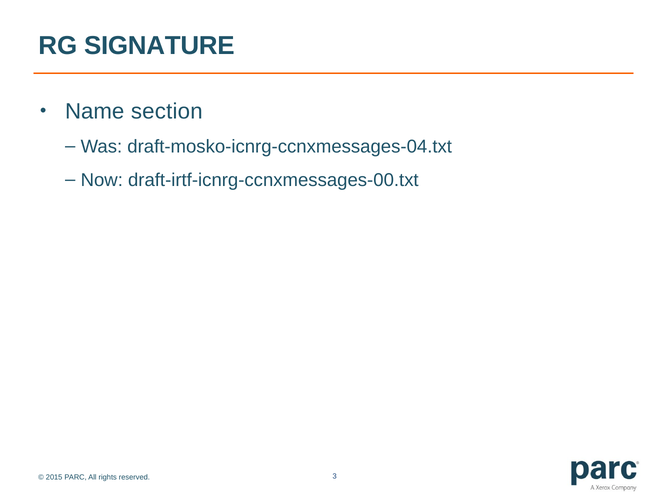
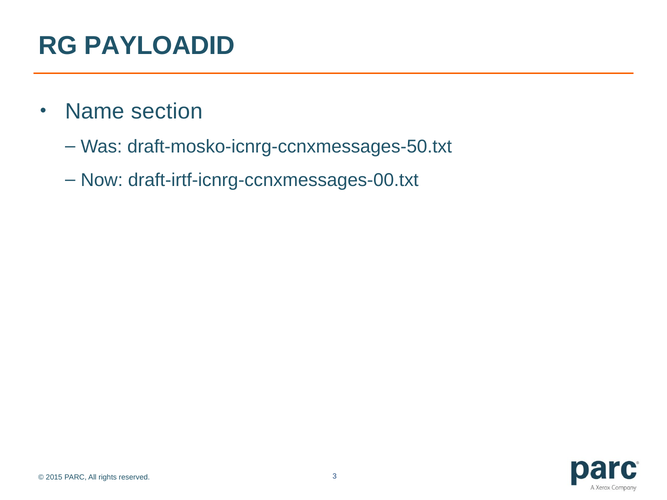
SIGNATURE: SIGNATURE -> PAYLOADID (159, 46)
draft-mosko-icnrg-ccnxmessages-04.txt: draft-mosko-icnrg-ccnxmessages-04.txt -> draft-mosko-icnrg-ccnxmessages-50.txt (290, 147)
